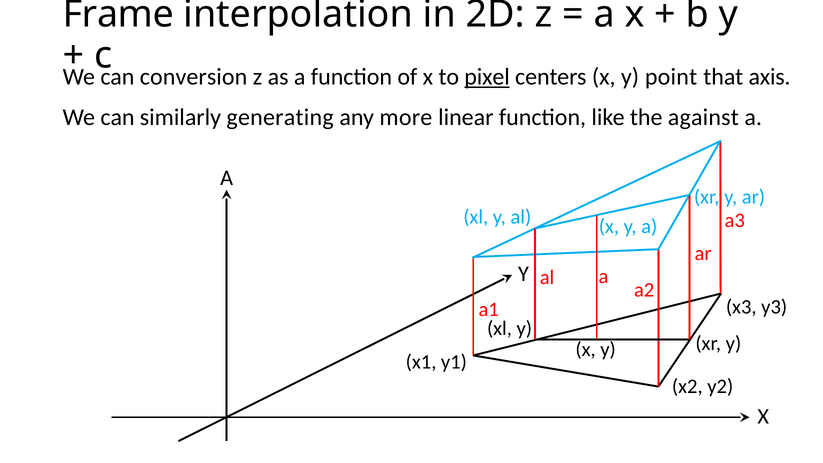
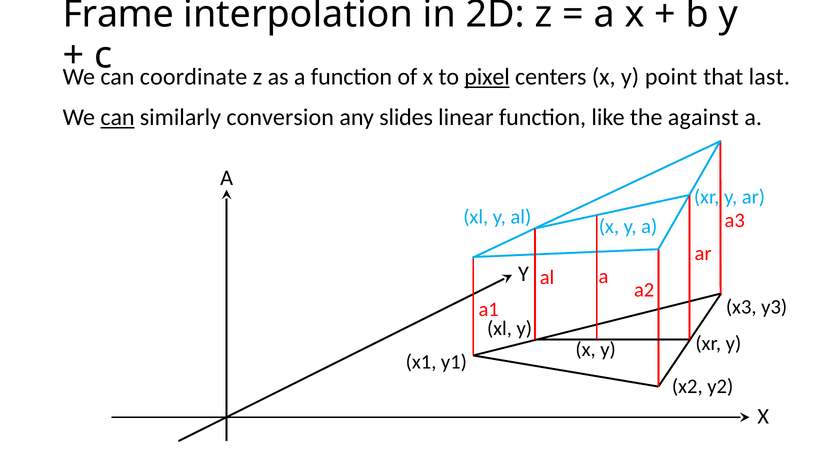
conversion: conversion -> coordinate (194, 77)
axis: axis -> last (769, 77)
can underline: none -> present (118, 117)
generating: generating -> conversion (280, 117)
more: more -> slides (406, 117)
